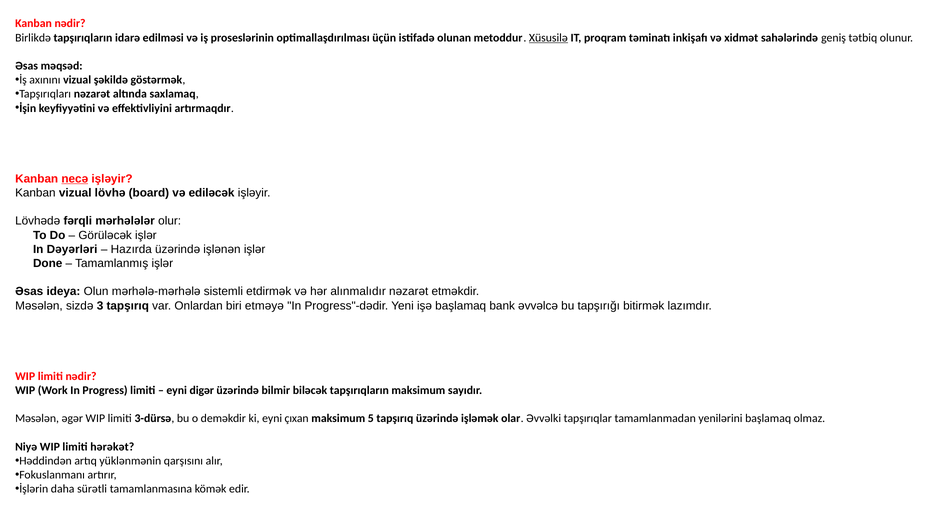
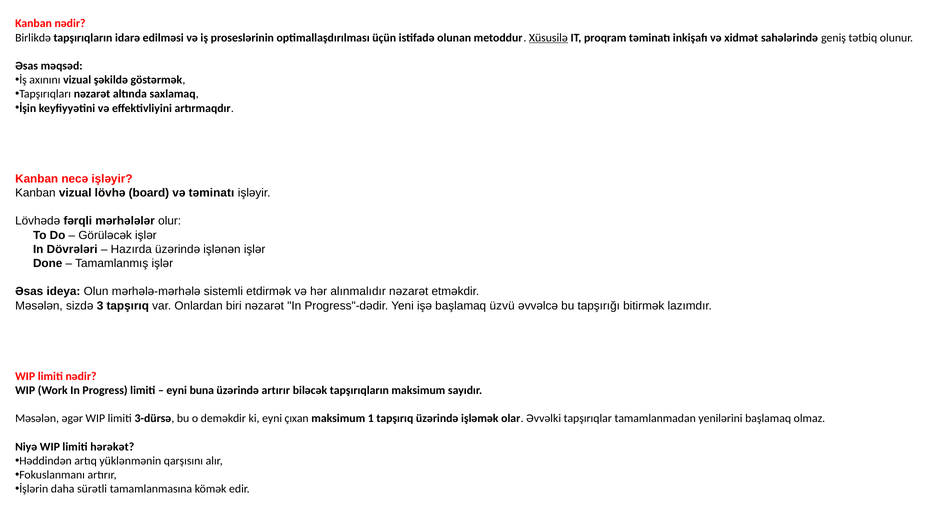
necə underline: present -> none (75, 179)
və ediləcək: ediləcək -> təminatı (211, 193)
Dəyərləri: Dəyərləri -> Dövrələri (72, 249)
biri etməyə: etməyə -> nəzarət (264, 306)
bank: bank -> üzvü (502, 306)
digər: digər -> buna (202, 391)
üzərində bilmir: bilmir -> artırır (276, 391)
5: 5 -> 1 (371, 419)
